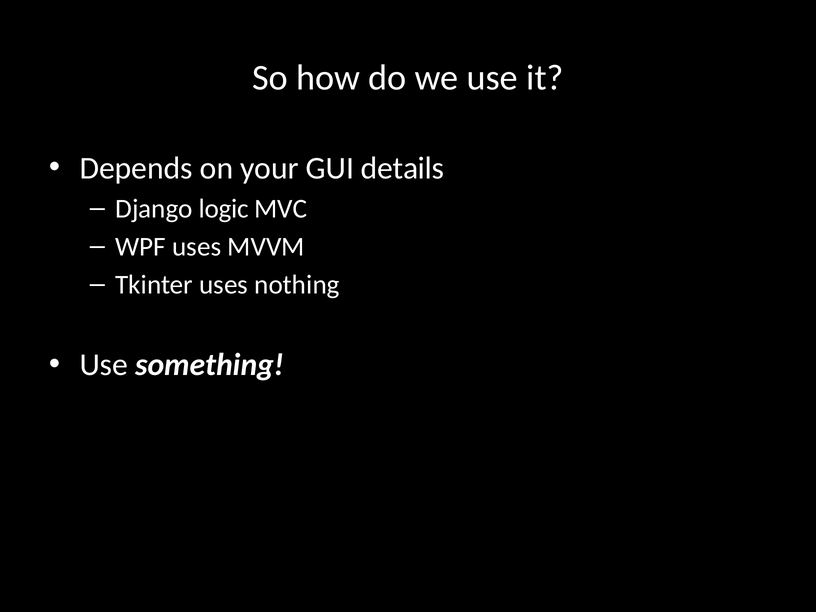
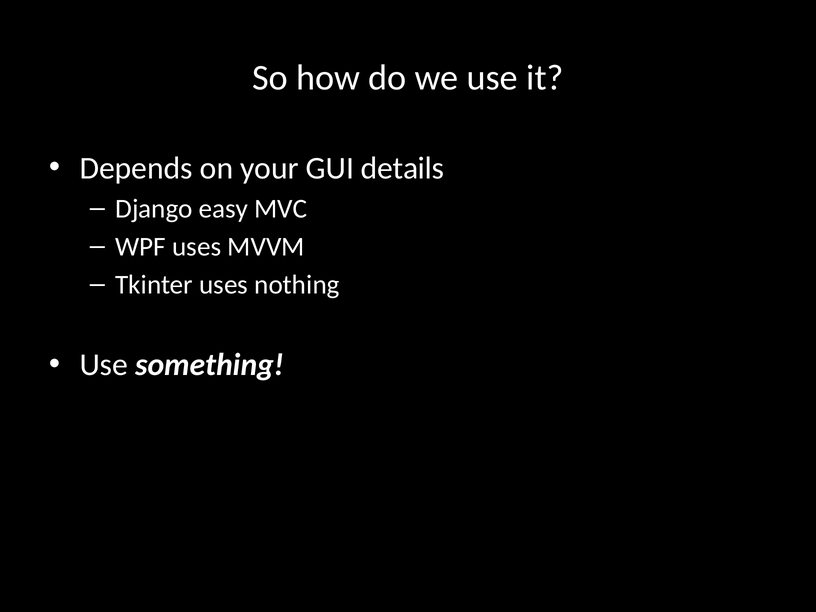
logic: logic -> easy (223, 209)
